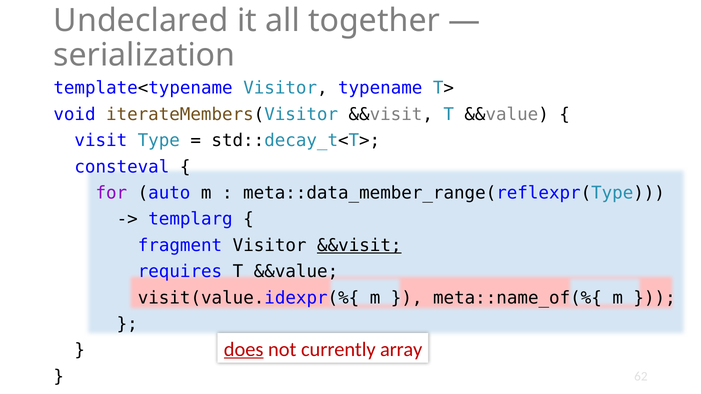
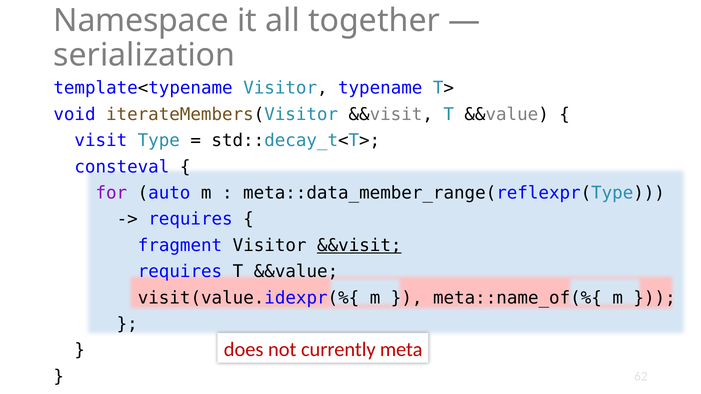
Undeclared: Undeclared -> Namespace (141, 21)
templarg: templarg -> requires (190, 219)
does underline: present -> none (244, 350)
array: array -> meta (401, 350)
